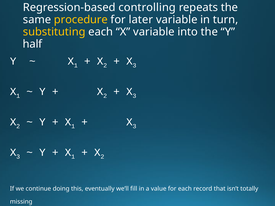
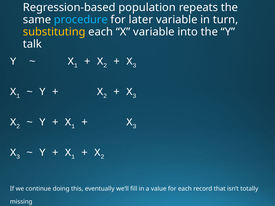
controlling: controlling -> population (147, 7)
procedure colour: yellow -> light blue (81, 20)
half: half -> talk (32, 44)
